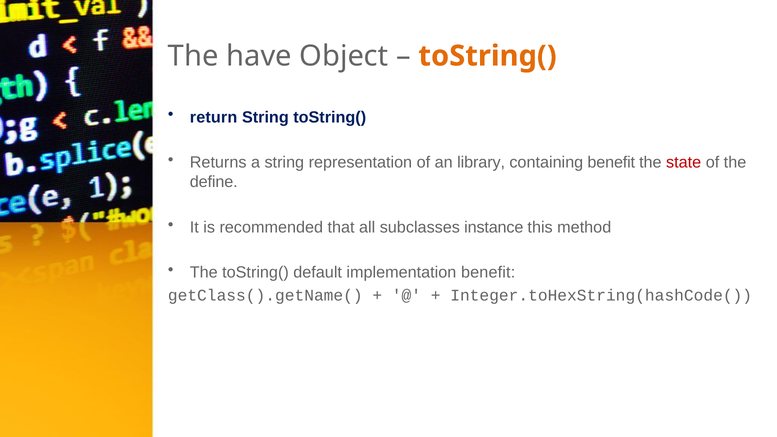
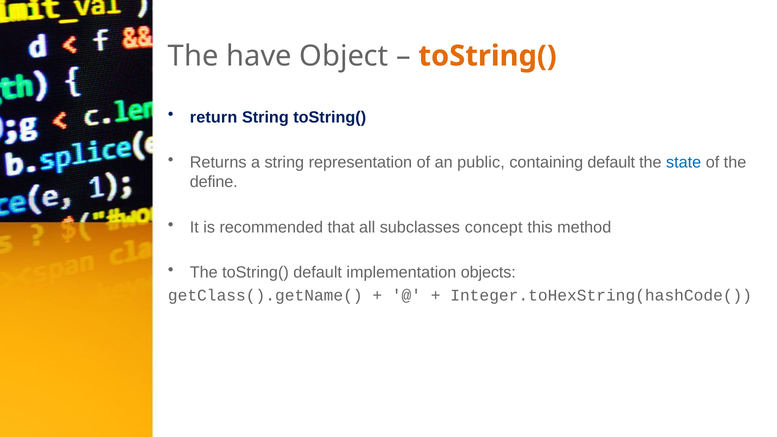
library: library -> public (481, 163)
containing benefit: benefit -> default (611, 163)
state colour: red -> blue (684, 163)
instance: instance -> concept (494, 227)
implementation benefit: benefit -> objects (488, 273)
